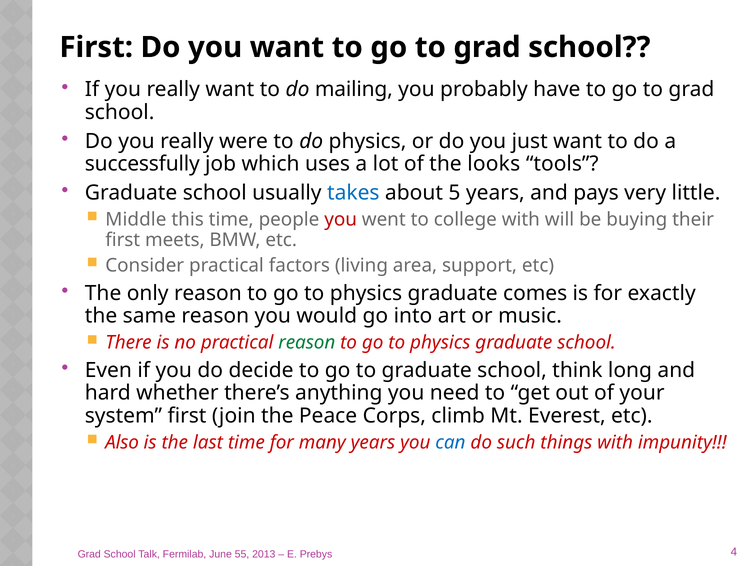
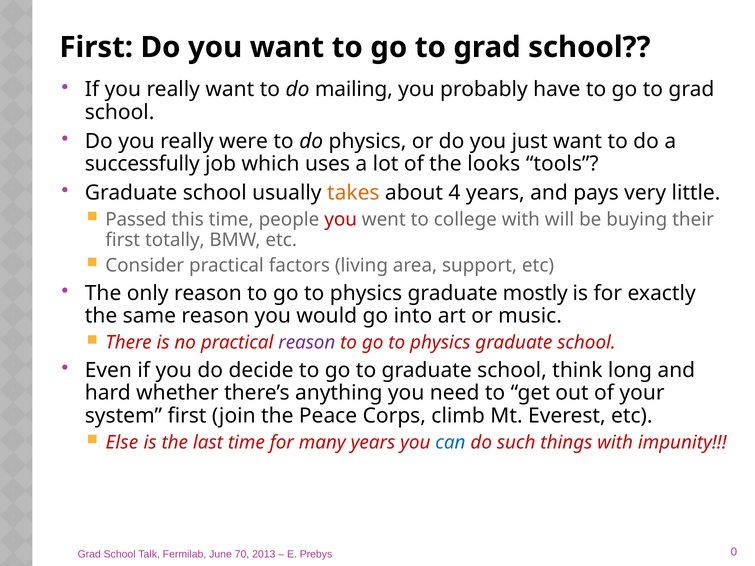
takes colour: blue -> orange (353, 193)
5: 5 -> 4 (454, 193)
Middle: Middle -> Passed (136, 220)
meets: meets -> totally (175, 240)
comes: comes -> mostly (535, 293)
reason colour: green -> purple (307, 343)
Also: Also -> Else (122, 443)
55: 55 -> 70 (242, 555)
4: 4 -> 0 (734, 552)
